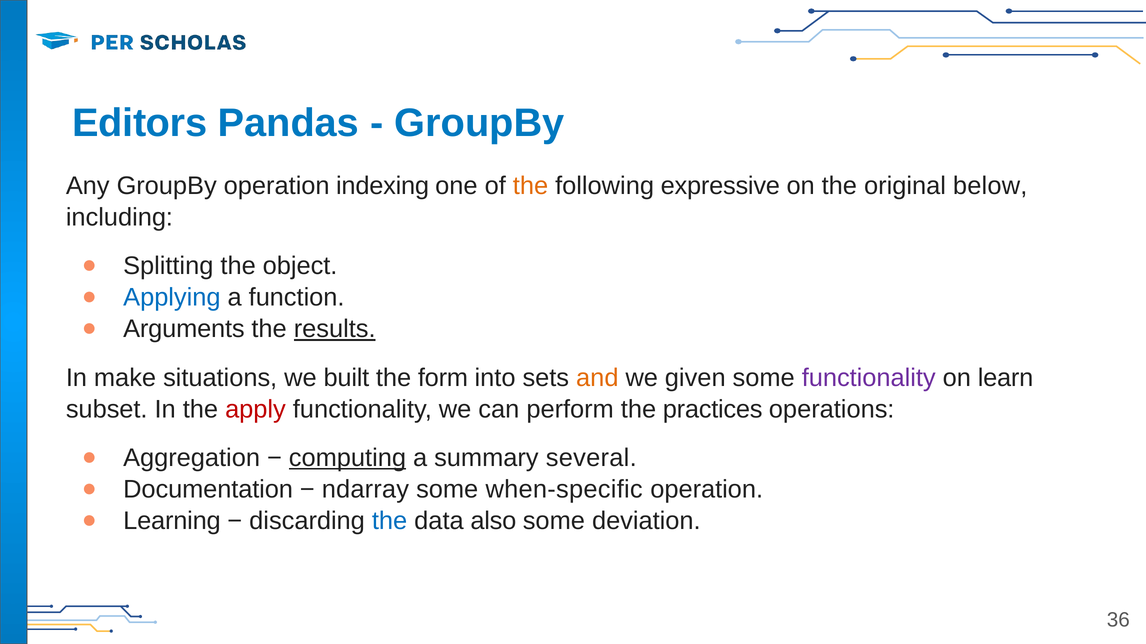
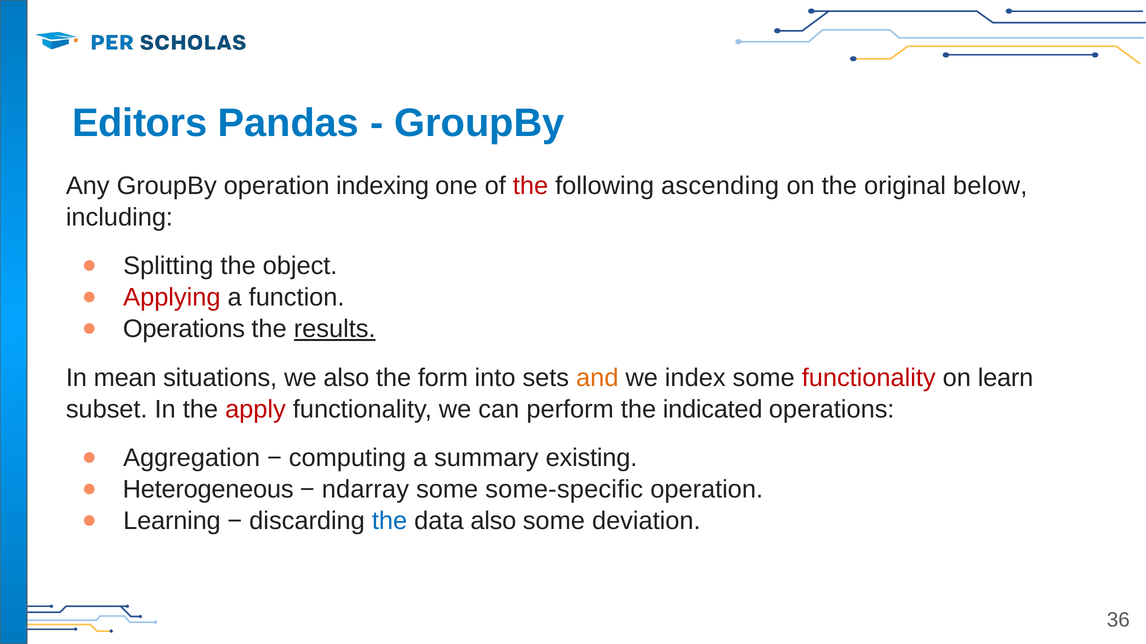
the colour: orange -> red (531, 186)
expressive: expressive -> ascending (720, 186)
Applying colour: blue -> red (172, 298)
Arguments: Arguments -> Operations (184, 329)
make: make -> mean (125, 378)
we built: built -> also (346, 378)
given: given -> index (695, 378)
functionality colour: purple -> red (869, 378)
practices: practices -> indicated (713, 410)
computing underline: present -> none (347, 458)
several: several -> existing (591, 458)
Documentation: Documentation -> Heterogeneous (208, 490)
when-specific: when-specific -> some-specific (564, 490)
